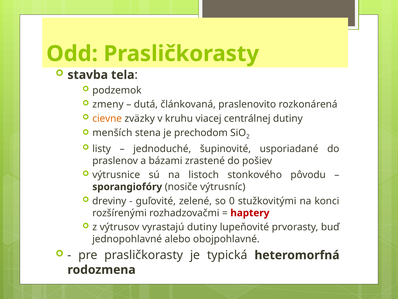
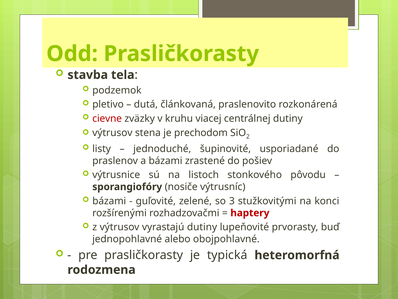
zmeny: zmeny -> pletivo (108, 104)
cievne colour: orange -> red (107, 118)
menších: menších -> výtrusov (112, 133)
dreviny: dreviny -> bázami (109, 201)
0: 0 -> 3 (232, 201)
